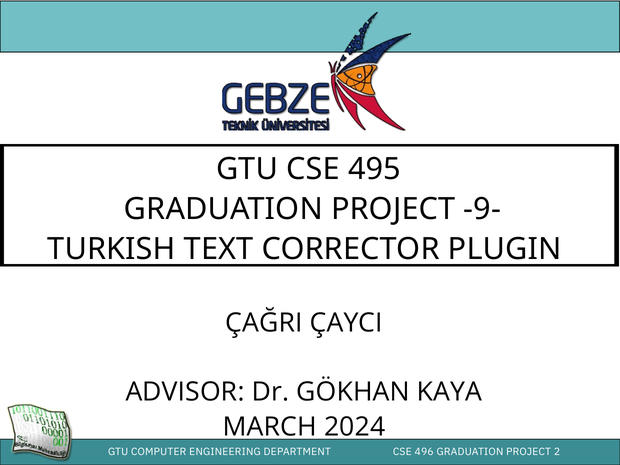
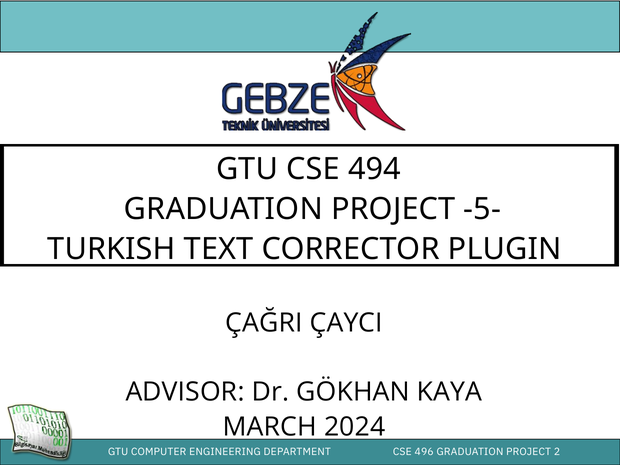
495: 495 -> 494 (375, 169)
-9-: -9- -> -5- (482, 209)
